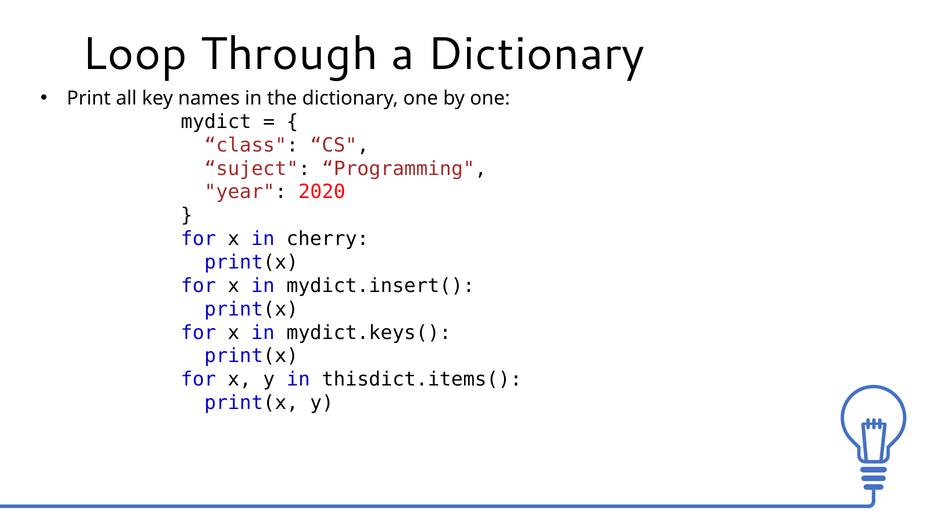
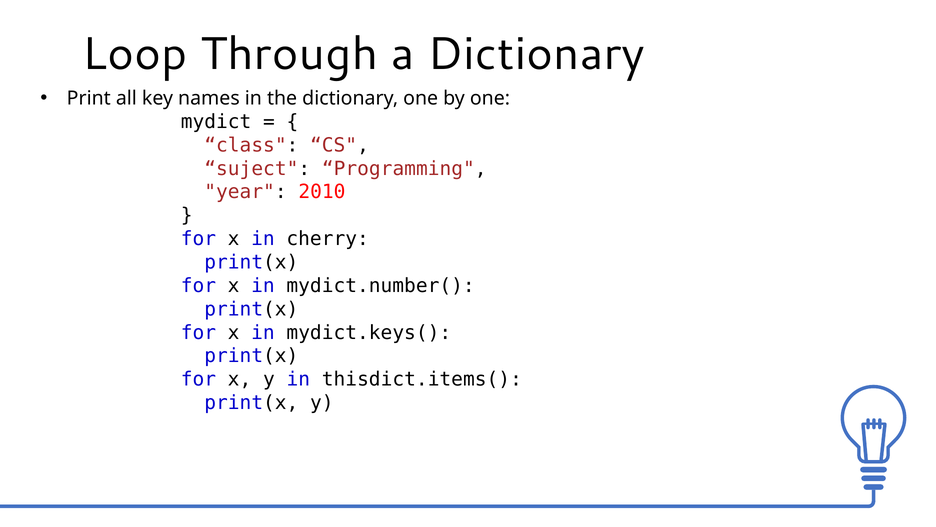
2020: 2020 -> 2010 (322, 192)
mydict.insert(: mydict.insert( -> mydict.number( (381, 285)
